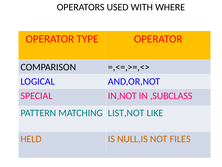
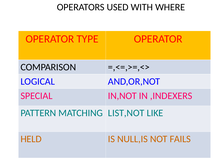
,SUBCLASS: ,SUBCLASS -> ,INDEXERS (171, 95)
FILES: FILES -> FAILS (180, 139)
